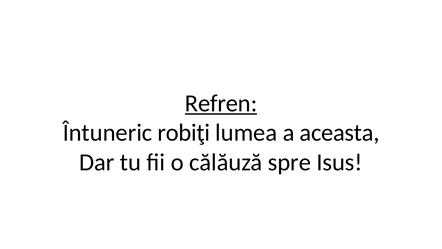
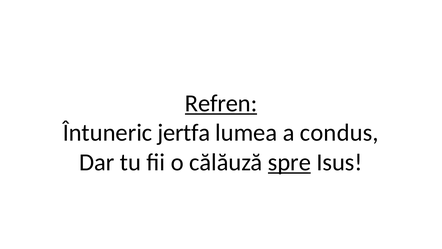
robiţi: robiţi -> jertfa (184, 133)
aceasta: aceasta -> condus (339, 133)
spre underline: none -> present (289, 162)
